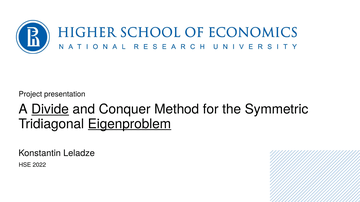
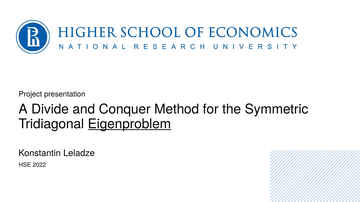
Divide underline: present -> none (50, 110)
